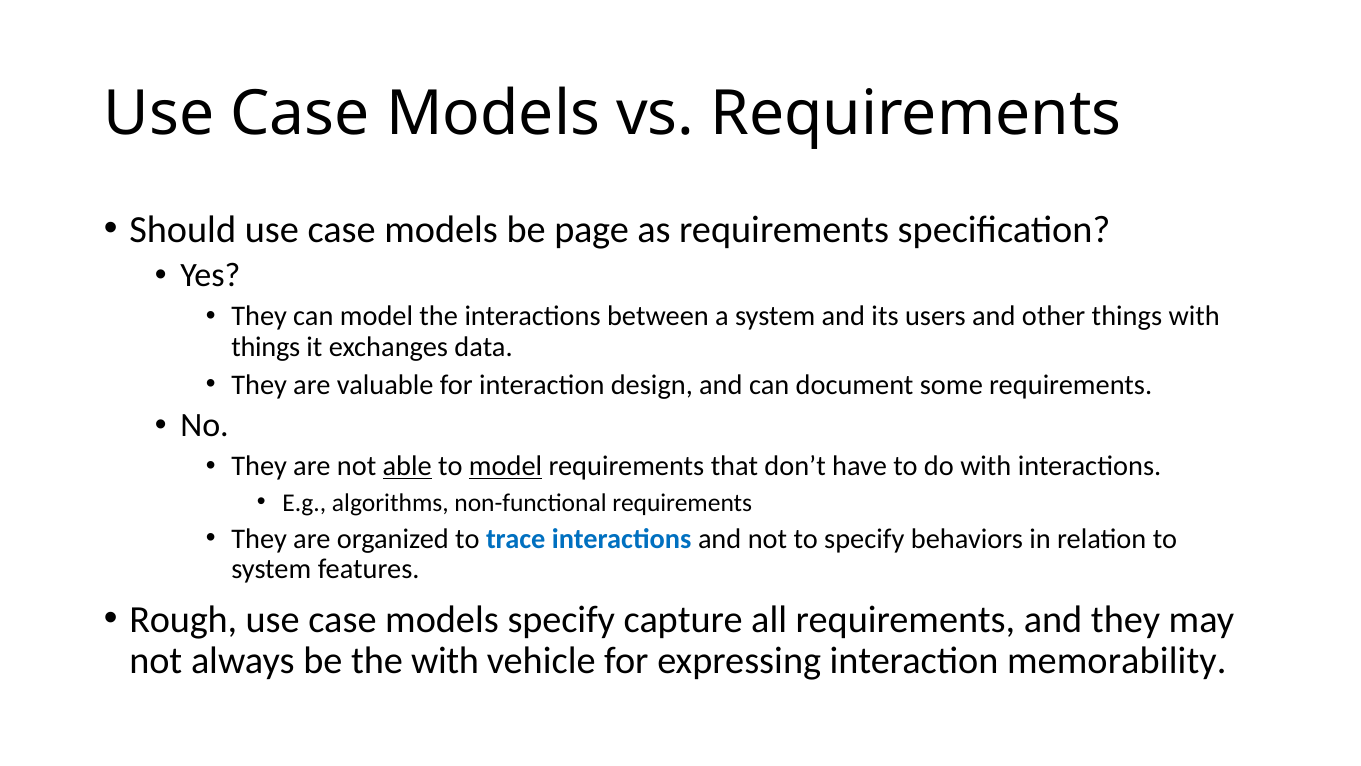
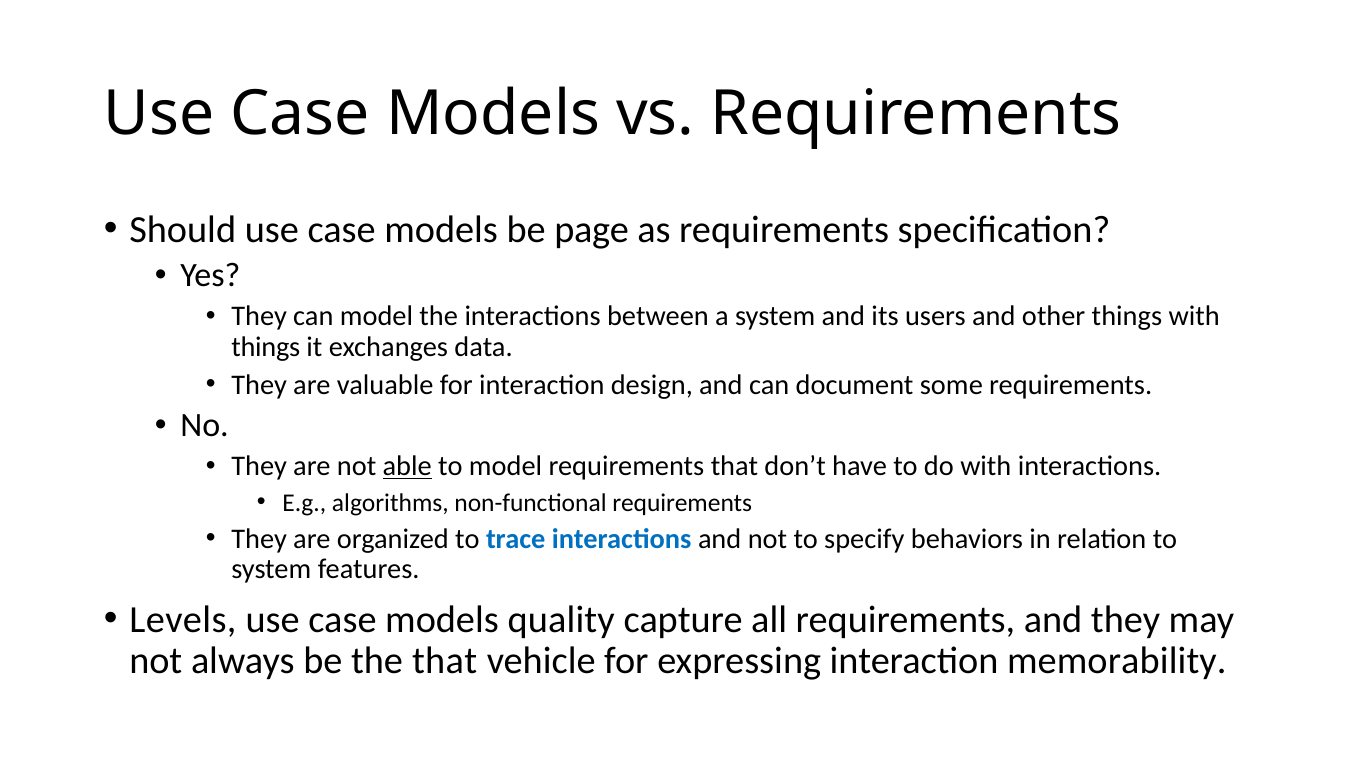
model underline: present -> none (506, 466)
Rough: Rough -> Levels (183, 619)
models specify: specify -> quality (561, 619)
the with: with -> that (445, 661)
